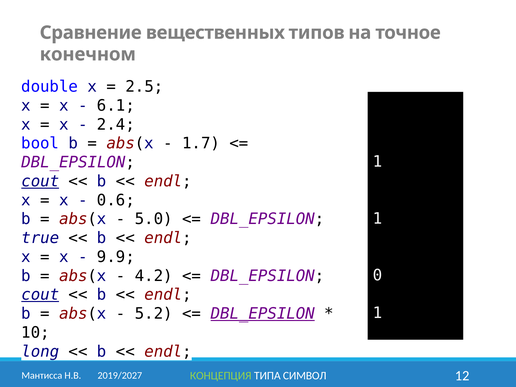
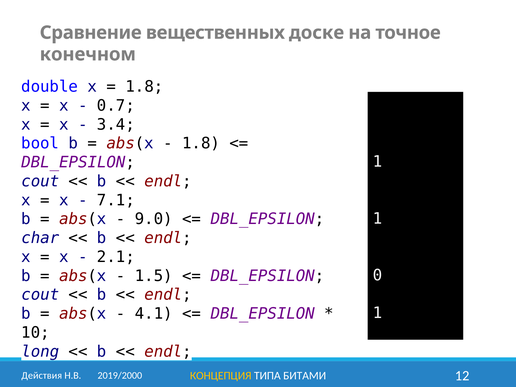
типов: типов -> доске (317, 33)
2.5: 2.5 -> 1.8 (144, 87)
6.1: 6.1 -> 0.7 (116, 106)
2.4: 2.4 -> 3.4 (116, 125)
1.7: 1.7 -> 1.8 (201, 143)
cout underline: present -> none (40, 181)
0.6: 0.6 -> 7.1 (116, 200)
5.0: 5.0 -> 9.0 (154, 219)
true: true -> char (40, 238)
9.9: 9.9 -> 2.1 (116, 257)
4.2: 4.2 -> 1.5 (154, 276)
cout underline: present -> none (40, 295)
5.2: 5.2 -> 4.1 (154, 314)
DBL_EPSILON underline: present -> none (263, 314)
КОНЦЕПЦИЯ colour: light green -> yellow (221, 376)
СИМВОЛ: СИМВОЛ -> БИТАМИ (305, 376)
Мантисса: Мантисса -> Действия (42, 376)
2019/2027: 2019/2027 -> 2019/2000 (120, 376)
